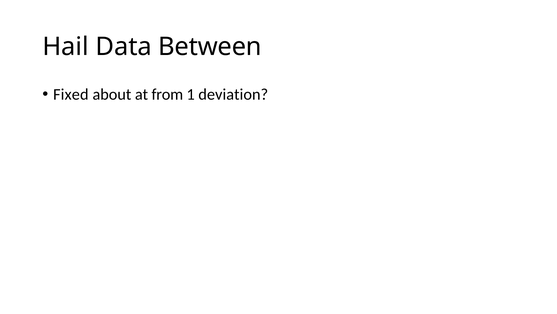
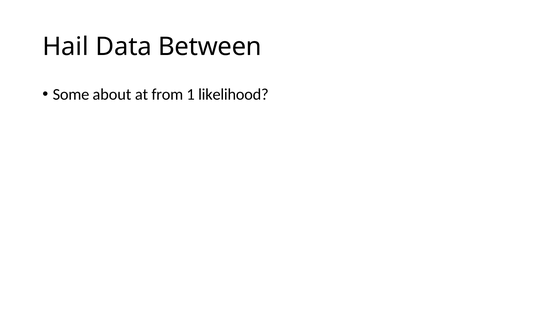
Fixed: Fixed -> Some (71, 94)
deviation: deviation -> likelihood (233, 94)
